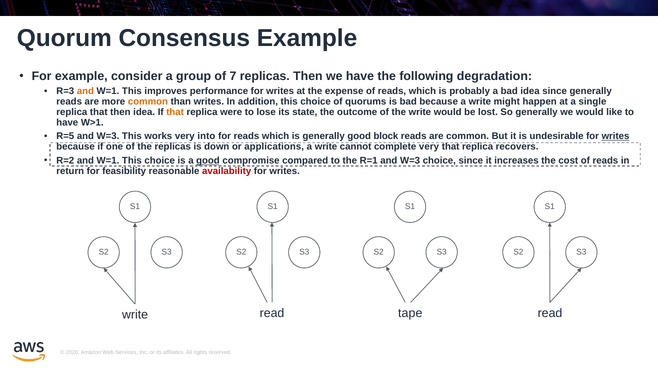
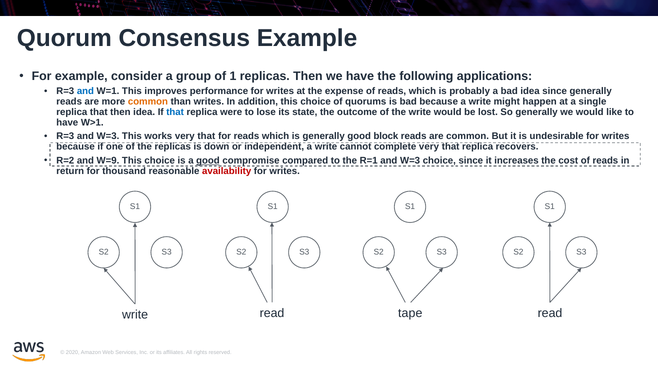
7: 7 -> 1 (233, 76)
degradation: degradation -> applications (495, 76)
and colour: orange -> blue (85, 91)
that colour: orange -> blue (175, 112)
R=5: R=5 -> R=3 (65, 136)
works very into: into -> that (206, 136)
writes underline: present -> none (616, 136)
applications: applications -> independent (274, 147)
R=2 and W=1: W=1 -> W=9 (108, 161)
feasibility: feasibility -> thousand (124, 171)
